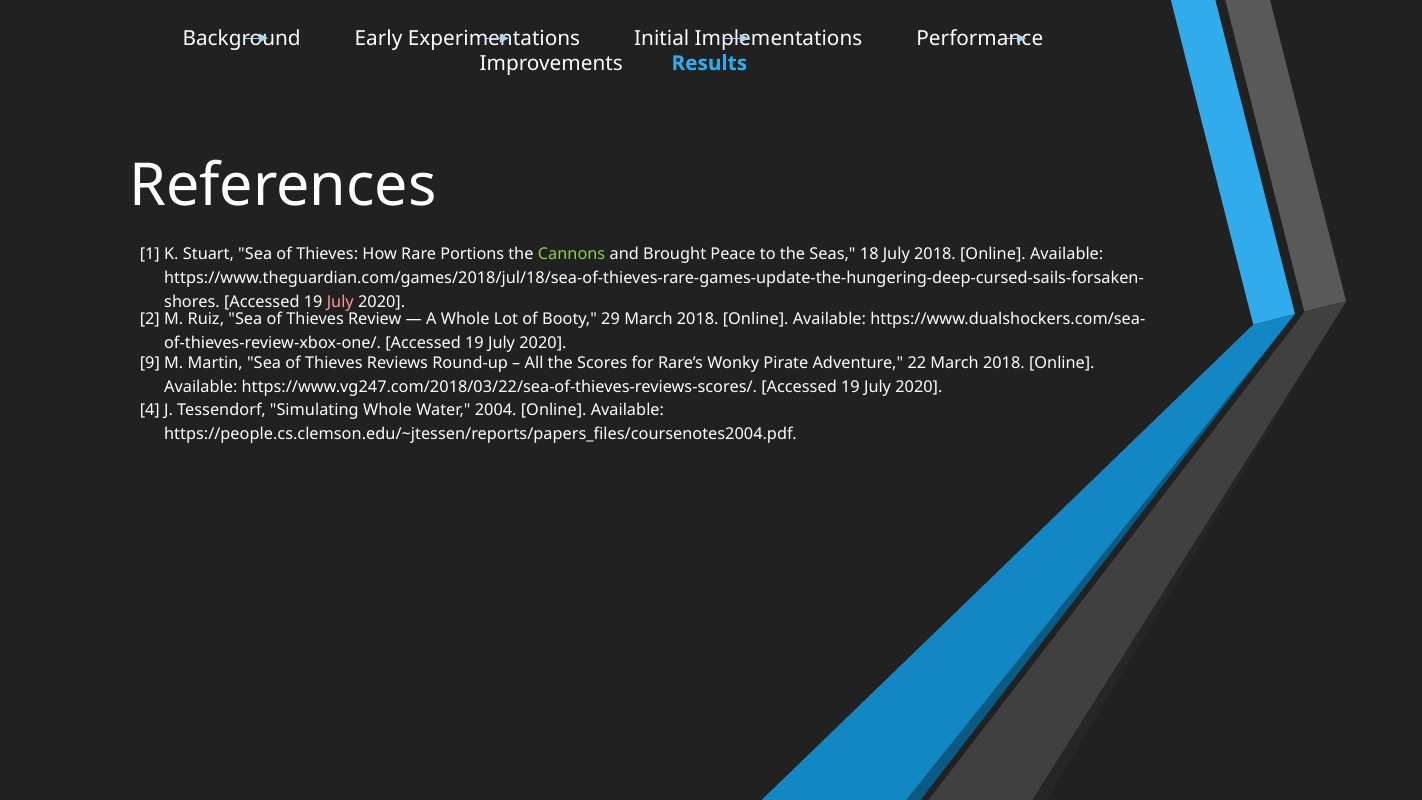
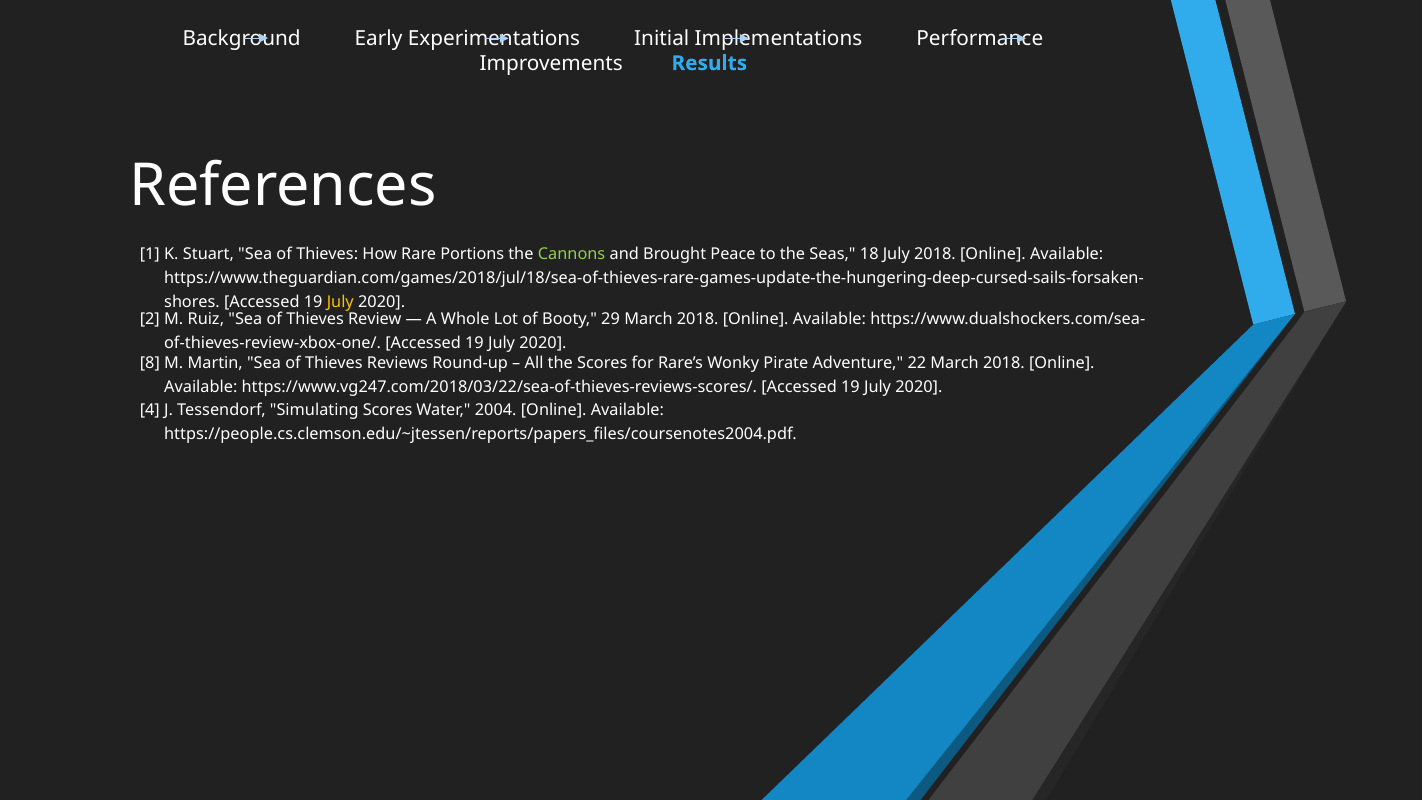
July colour: pink -> yellow (340, 302)
9: 9 -> 8 (150, 363)
Simulating Whole: Whole -> Scores (388, 410)
